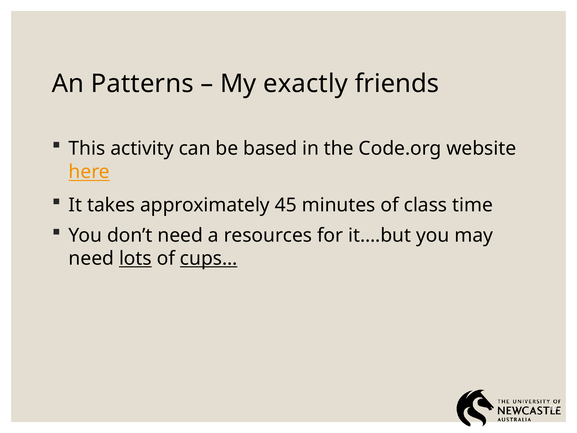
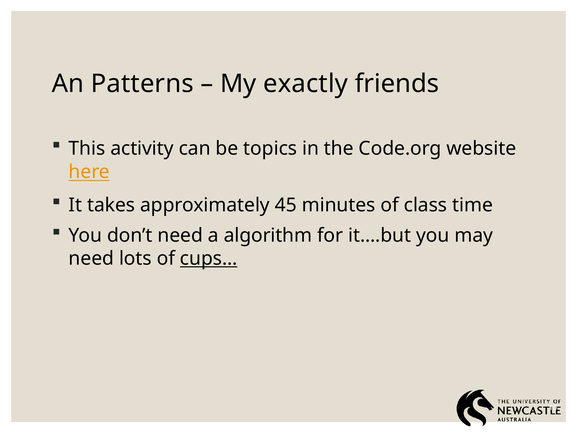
based: based -> topics (270, 148)
resources: resources -> algorithm (268, 235)
lots underline: present -> none (135, 258)
